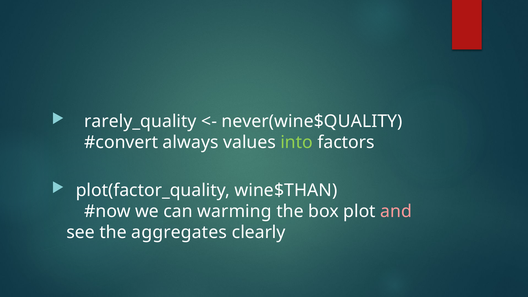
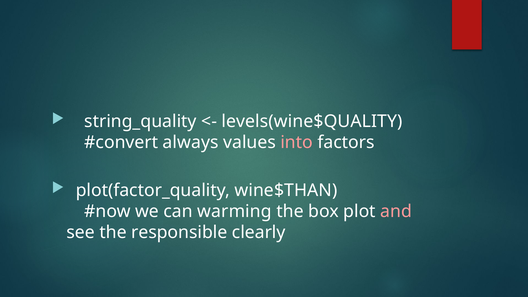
rarely_quality: rarely_quality -> string_quality (140, 121)
never(wine$QUALITY: never(wine$QUALITY -> levels(wine$QUALITY (312, 121)
into colour: light green -> pink (297, 143)
aggregates: aggregates -> responsible (179, 233)
